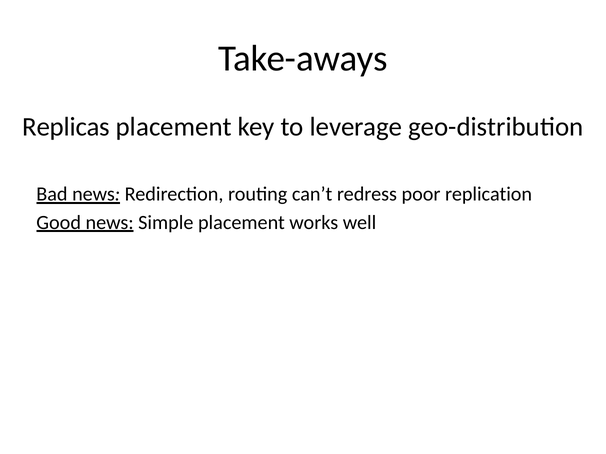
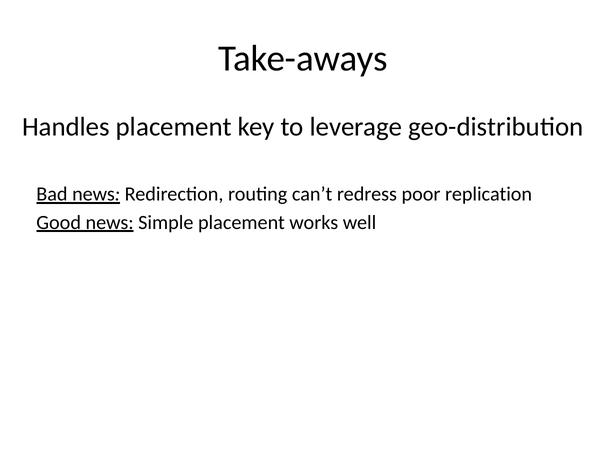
Replicas: Replicas -> Handles (66, 127)
